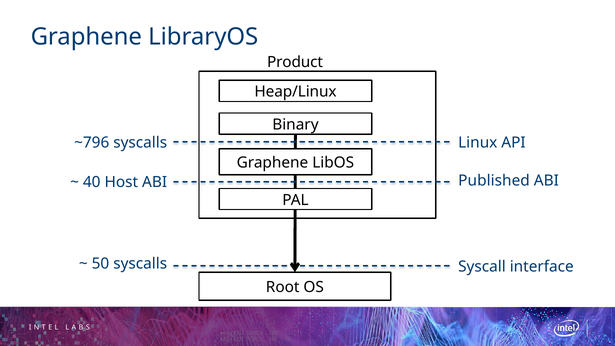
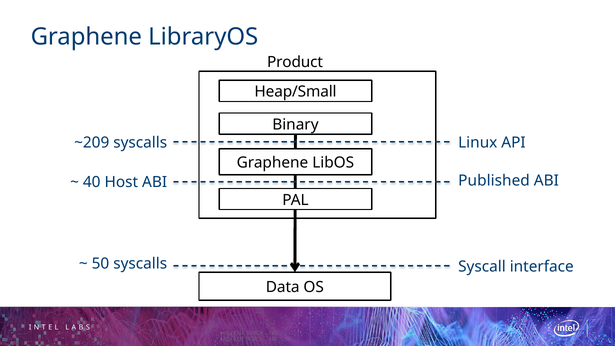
Heap/Linux: Heap/Linux -> Heap/Small (296, 92)
~796: ~796 -> ~209 (92, 143)
Root: Root -> Data (283, 287)
